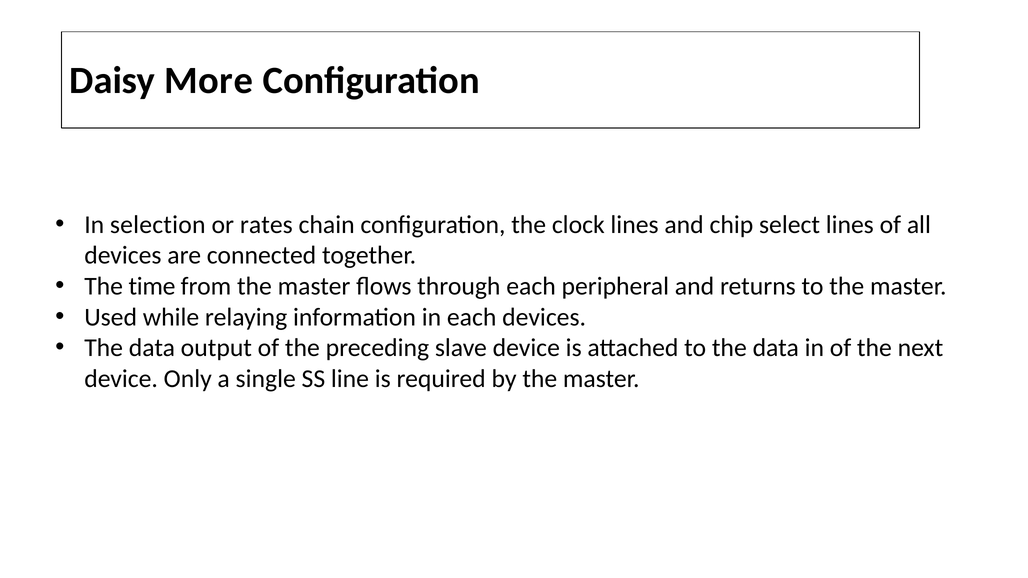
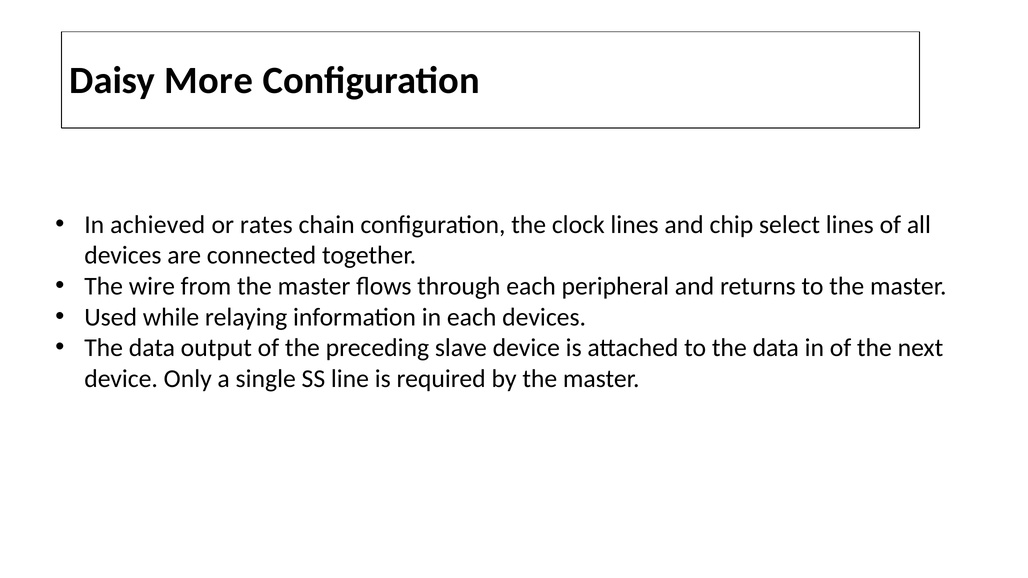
selection: selection -> achieved (158, 225)
time: time -> wire (152, 286)
